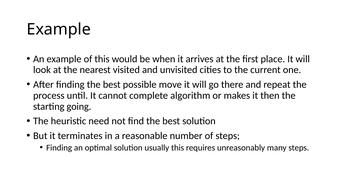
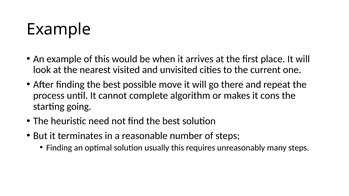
then: then -> cons (270, 96)
